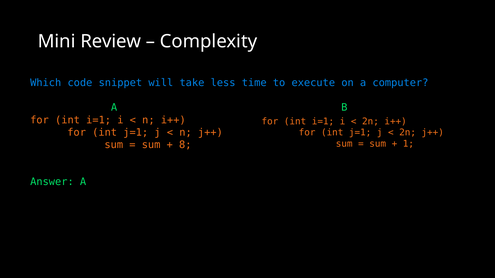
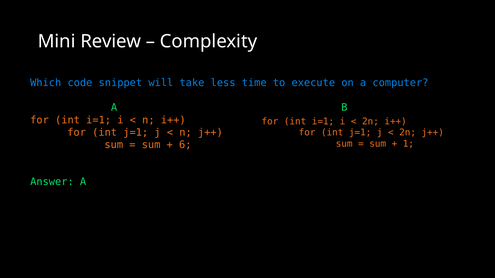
8: 8 -> 6 (185, 145)
